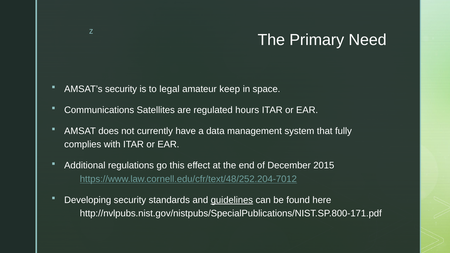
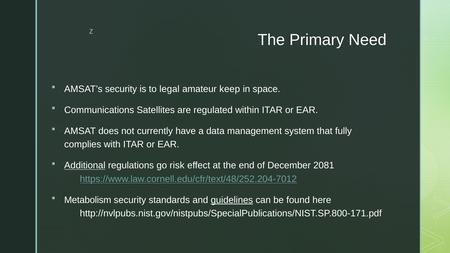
hours: hours -> within (247, 110)
Additional underline: none -> present (85, 166)
this: this -> risk (177, 166)
2015: 2015 -> 2081 (324, 166)
Developing: Developing -> Metabolism (88, 200)
